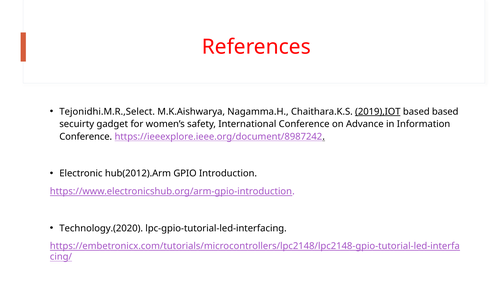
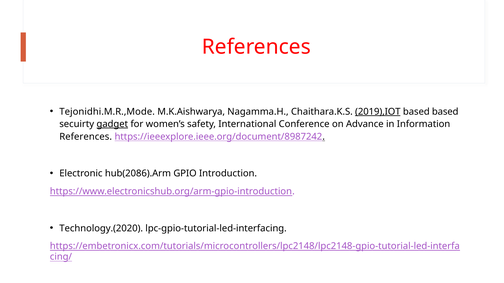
Tejonidhi.M.R.,Select: Tejonidhi.M.R.,Select -> Tejonidhi.M.R.,Mode (107, 112)
gadget underline: none -> present (112, 124)
Conference: Conference -> References (86, 137)
hub(2012).Arm: hub(2012).Arm -> hub(2086).Arm (138, 174)
